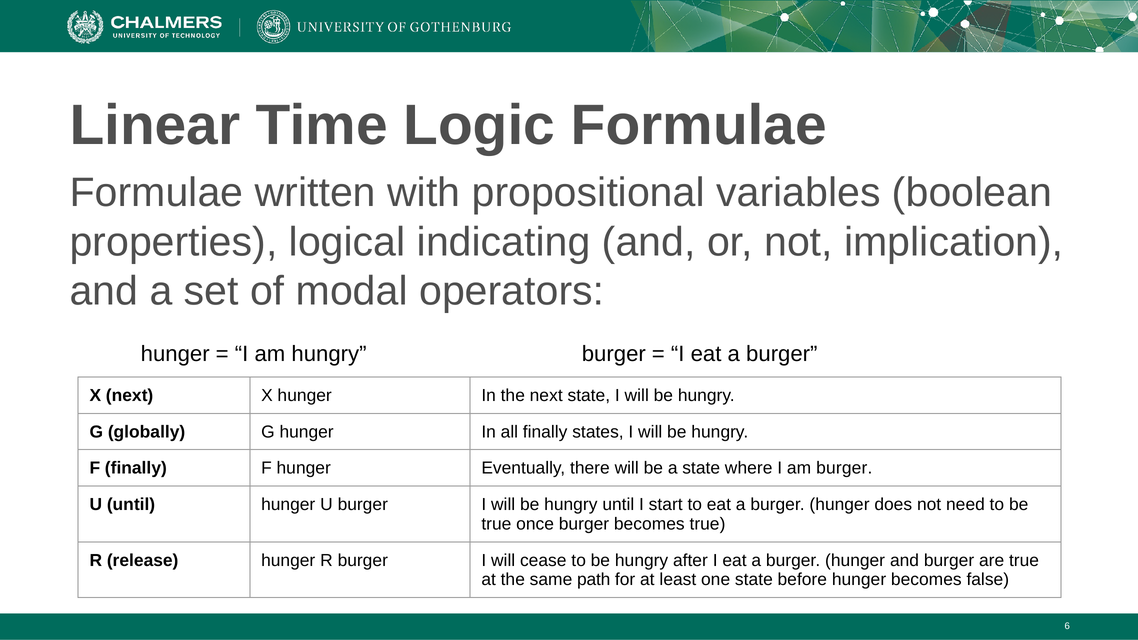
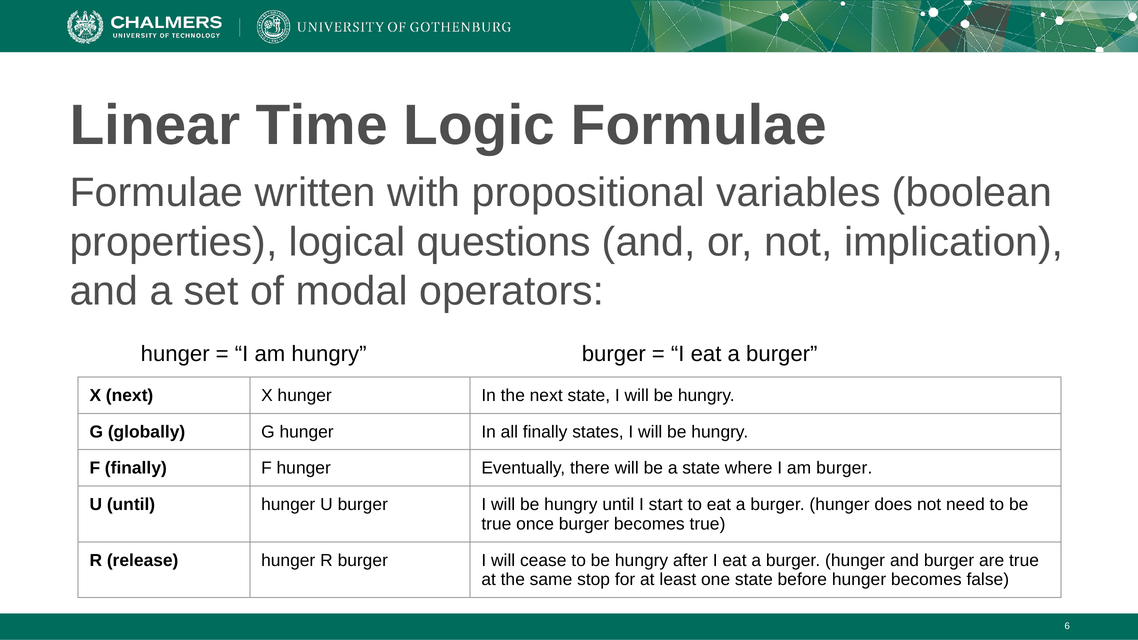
indicating: indicating -> questions (504, 242)
path: path -> stop (594, 580)
